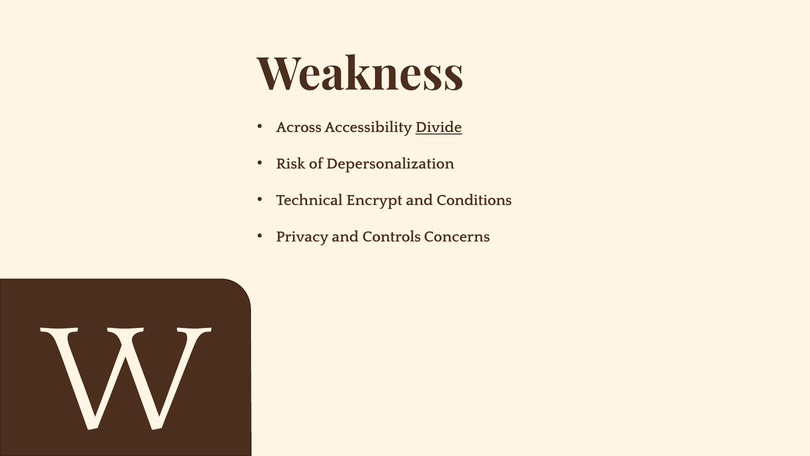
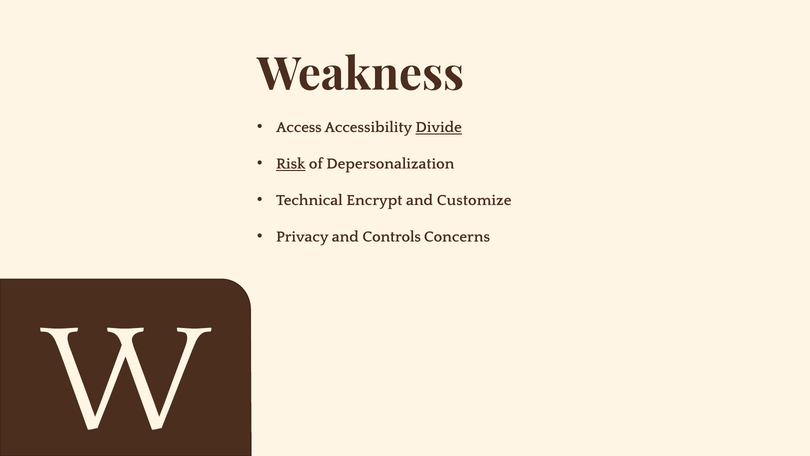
Across: Across -> Access (299, 127)
Risk underline: none -> present (291, 164)
Conditions: Conditions -> Customize (474, 200)
